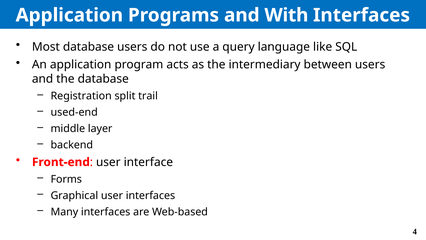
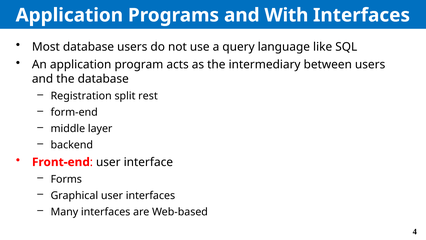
trail: trail -> rest (148, 96)
used-end: used-end -> form-end (74, 112)
